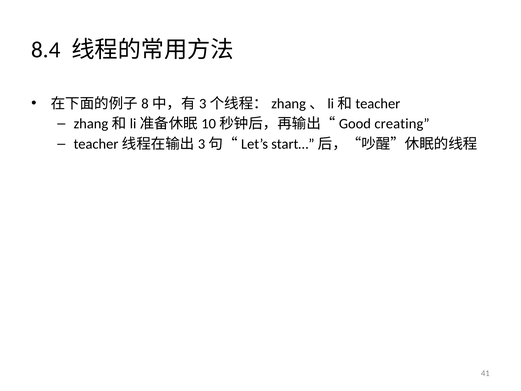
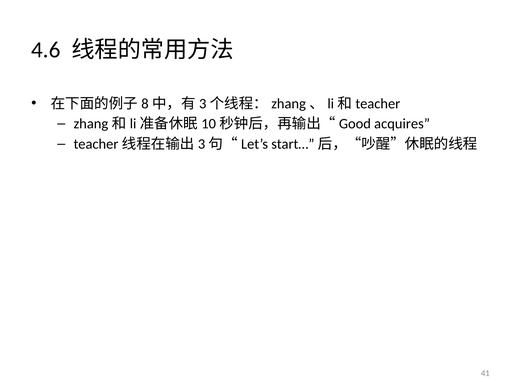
8.4: 8.4 -> 4.6 (46, 50)
creating: creating -> acquires (402, 124)
